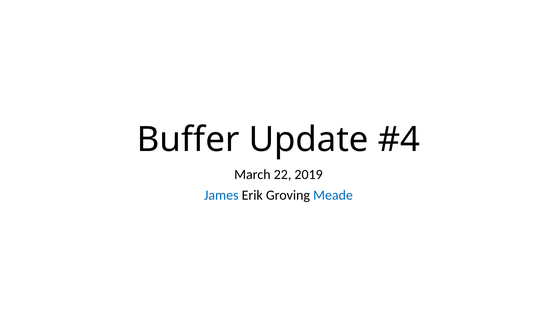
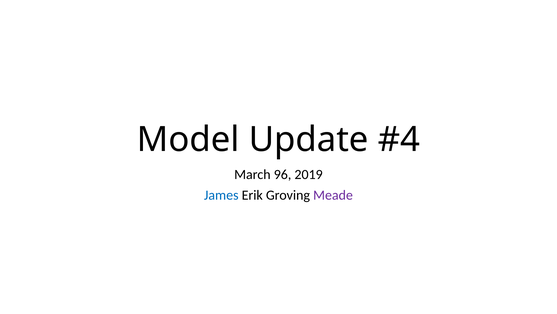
Buffer: Buffer -> Model (188, 139)
22: 22 -> 96 (283, 174)
Meade colour: blue -> purple (333, 195)
